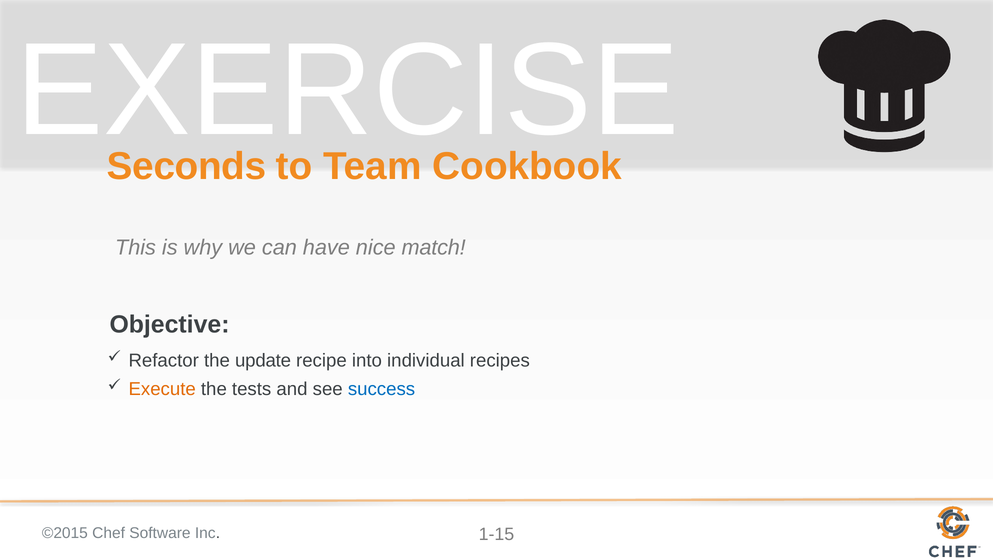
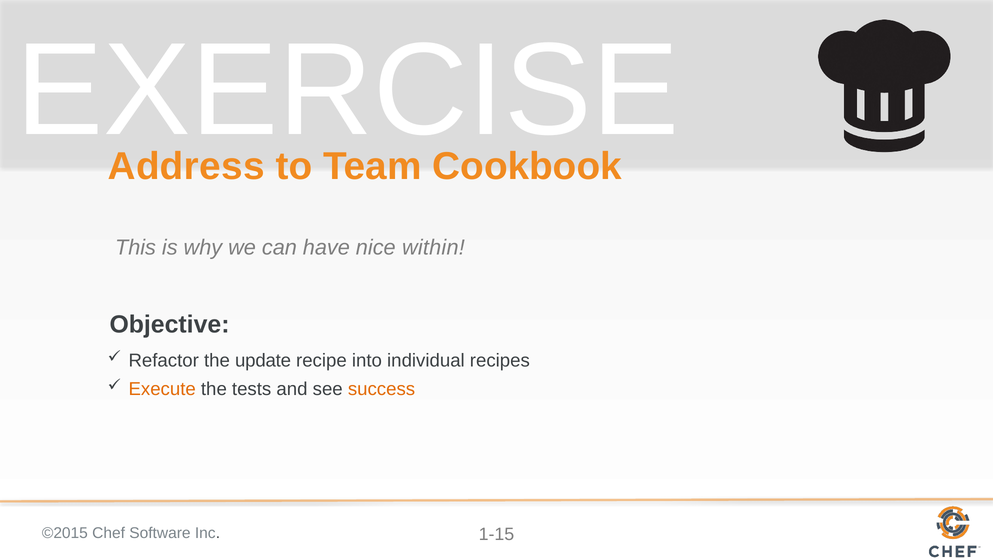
Seconds: Seconds -> Address (186, 166)
match: match -> within (433, 247)
success colour: blue -> orange (382, 389)
